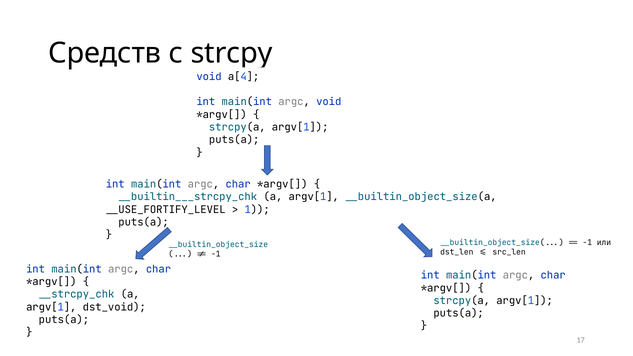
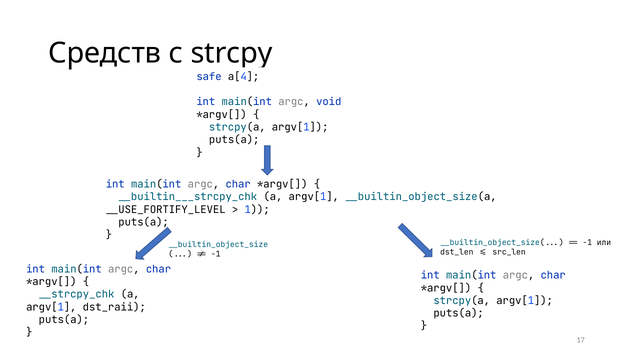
void: void -> safe (209, 77)
dst_void: dst_void -> dst_raii (114, 307)
